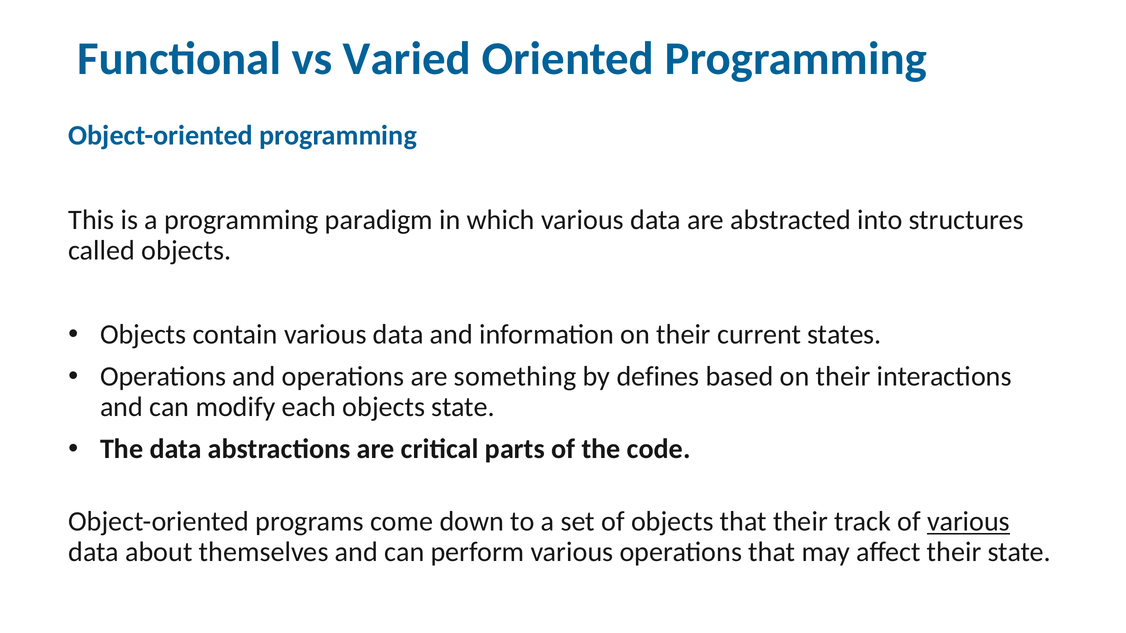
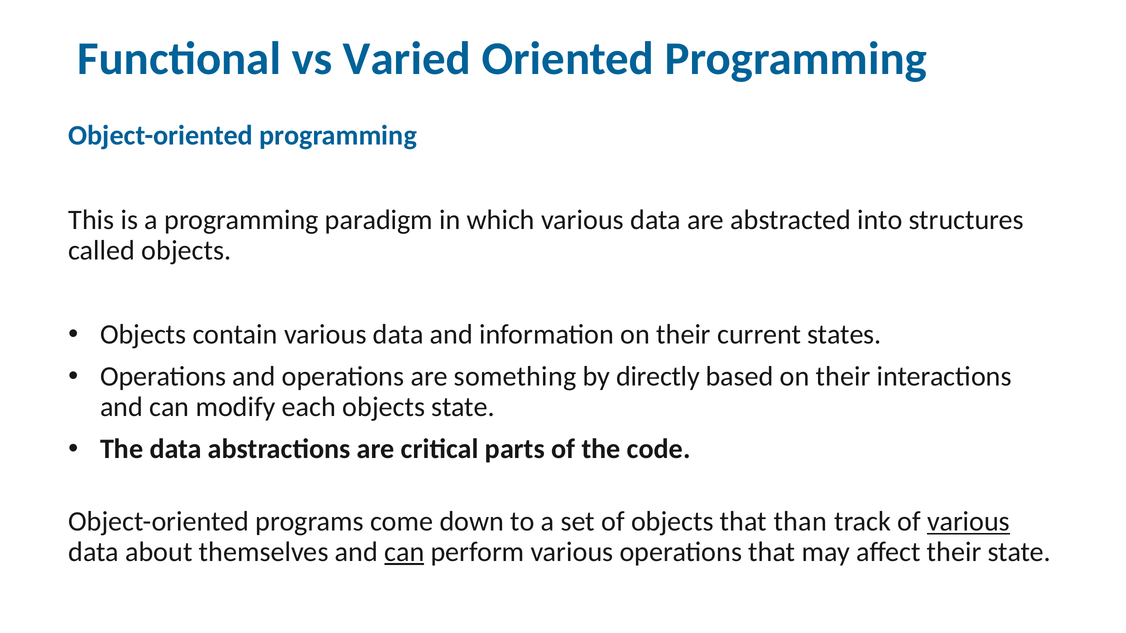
defines: defines -> directly (658, 377)
that their: their -> than (800, 522)
can underline: none -> present (404, 552)
